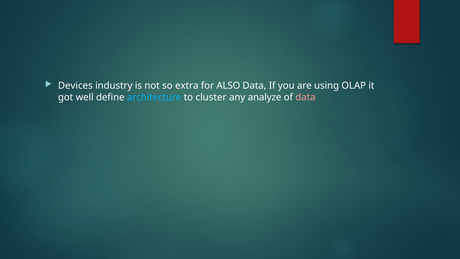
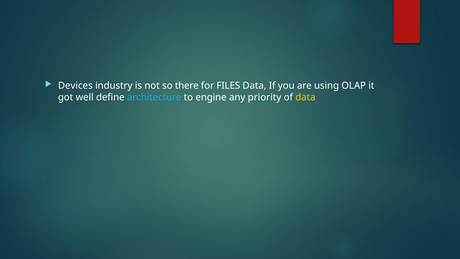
extra: extra -> there (187, 86)
ALSO: ALSO -> FILES (228, 86)
cluster: cluster -> engine (211, 97)
analyze: analyze -> priority (265, 97)
data colour: pink -> yellow (305, 97)
